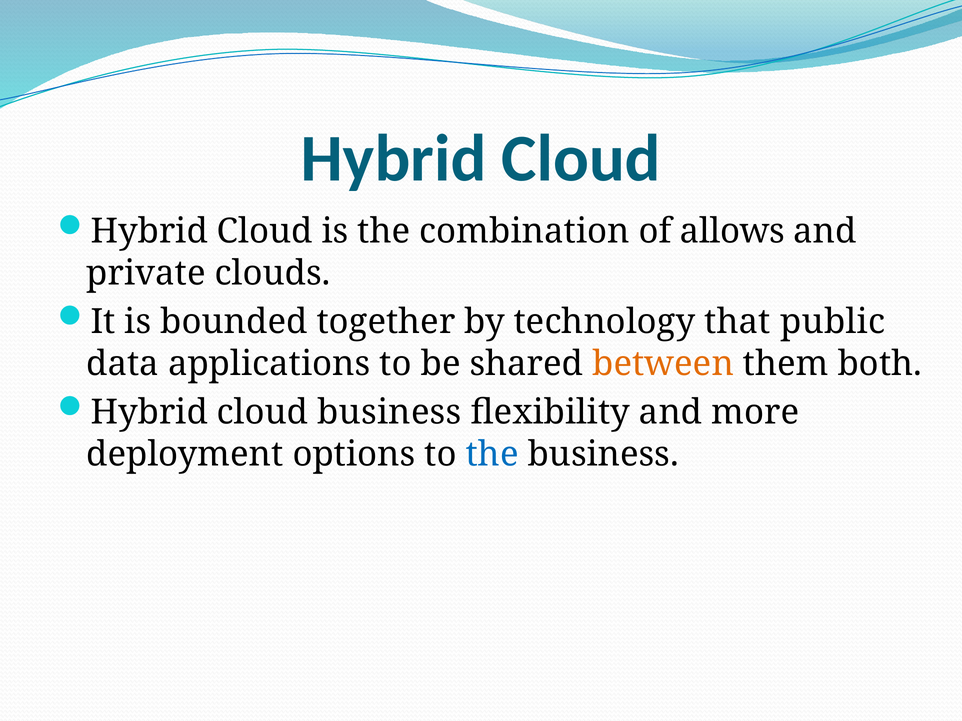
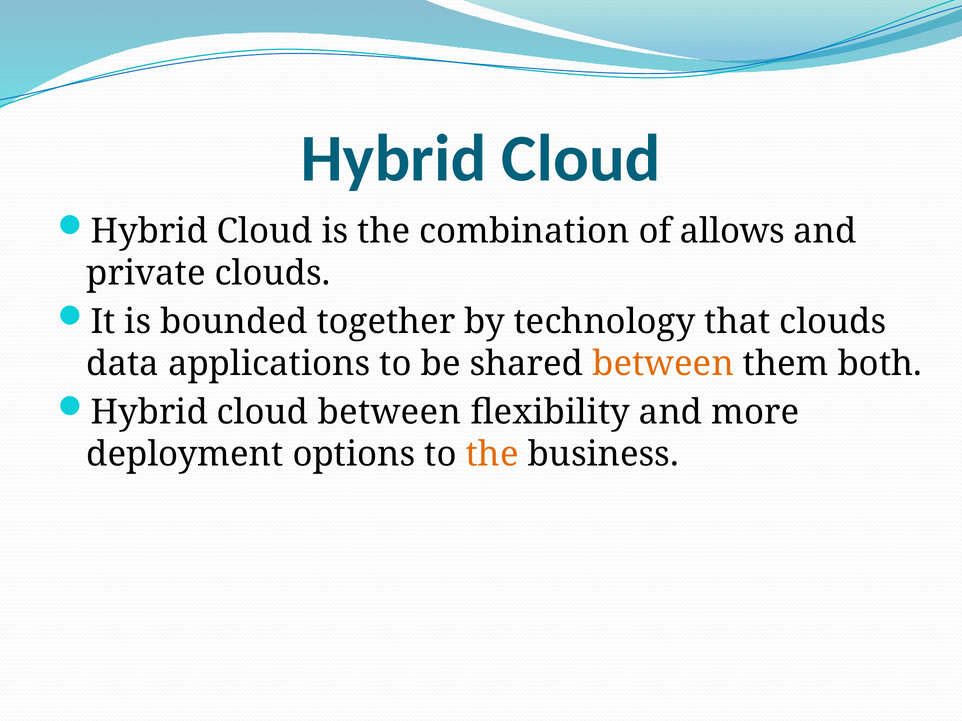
that public: public -> clouds (833, 322)
cloud business: business -> between (389, 413)
the colour: blue -> orange (492, 454)
